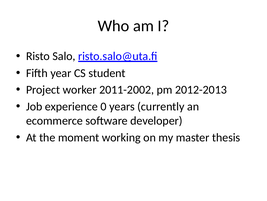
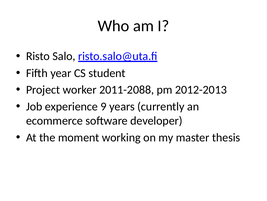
2011-2002: 2011-2002 -> 2011-2088 (127, 90)
0: 0 -> 9 (104, 106)
